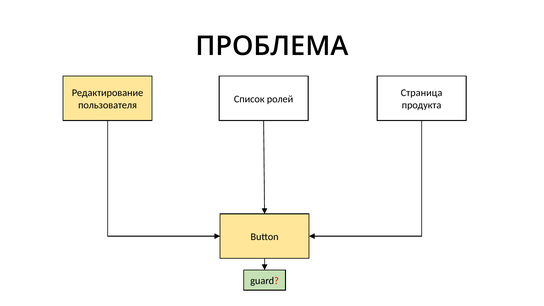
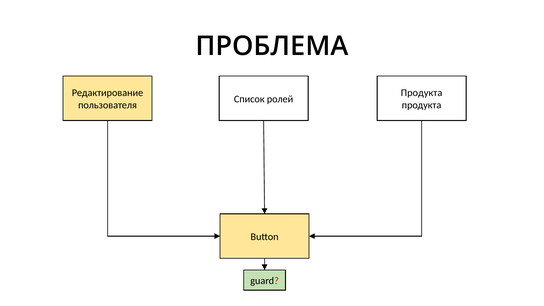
Страница: Страница -> Продукта (422, 93)
